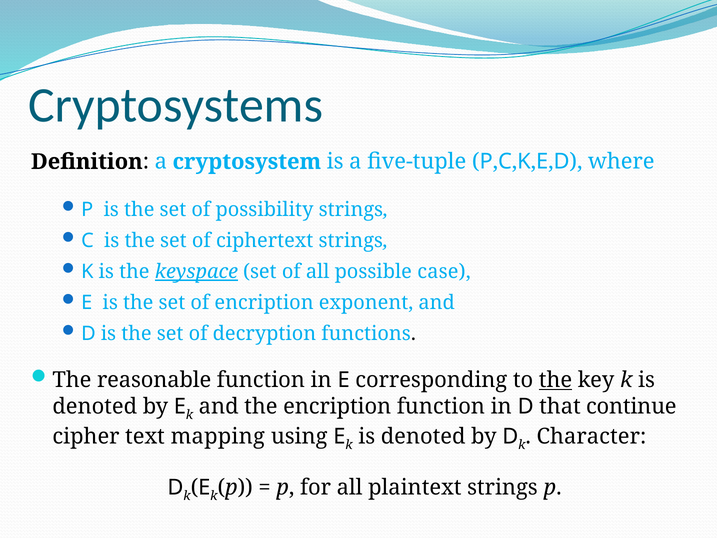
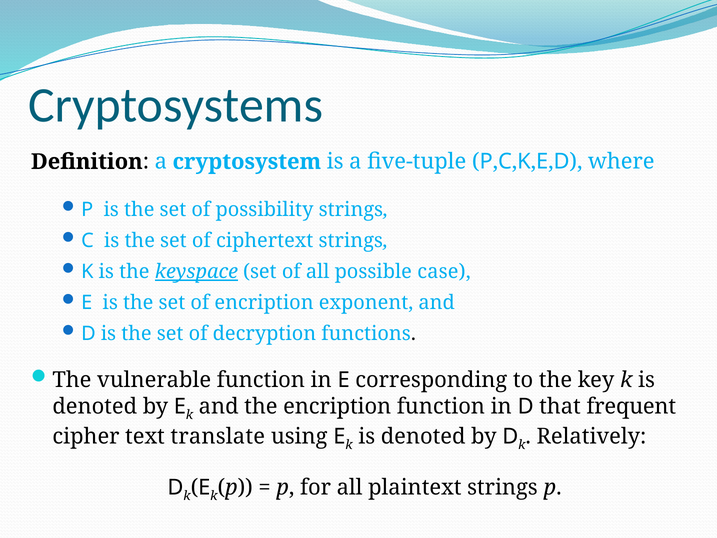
reasonable: reasonable -> vulnerable (154, 380)
the underline: present -> none (556, 380)
continue: continue -> frequent (631, 406)
mapping: mapping -> translate (218, 436)
Character: Character -> Relatively (591, 436)
